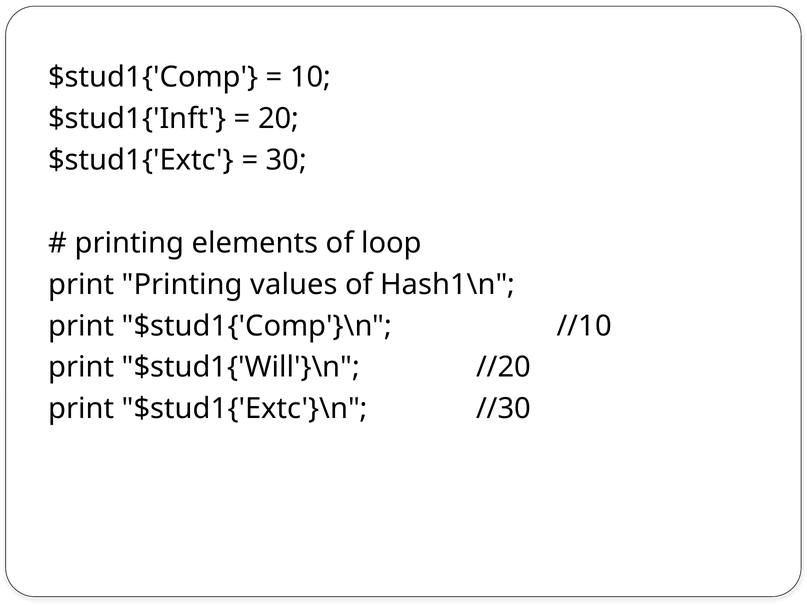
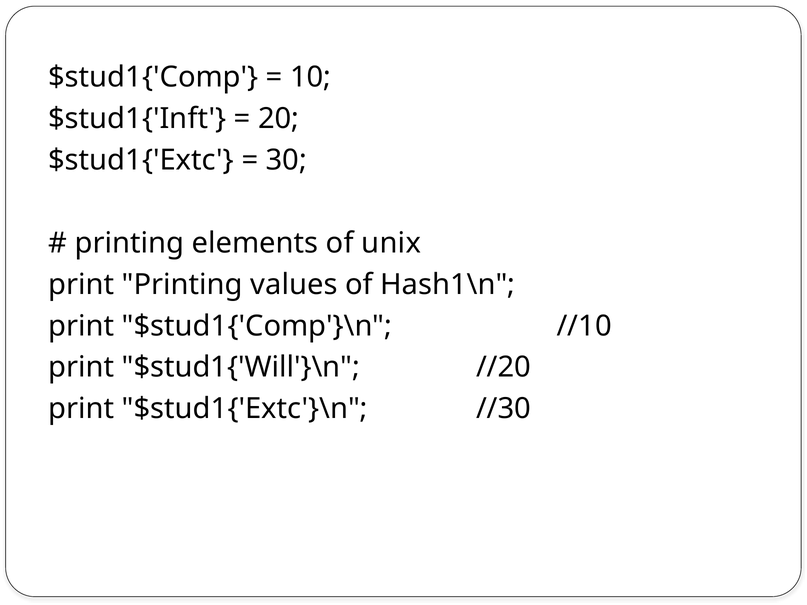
loop: loop -> unix (391, 243)
